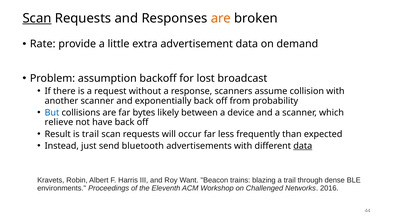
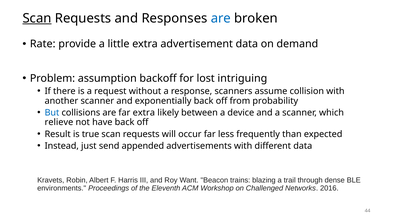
are colour: orange -> blue (221, 18)
broadcast: broadcast -> intriguing (242, 78)
far bytes: bytes -> extra (144, 113)
is trail: trail -> true (91, 134)
bluetooth: bluetooth -> appended (143, 146)
data underline: present -> none (303, 146)
